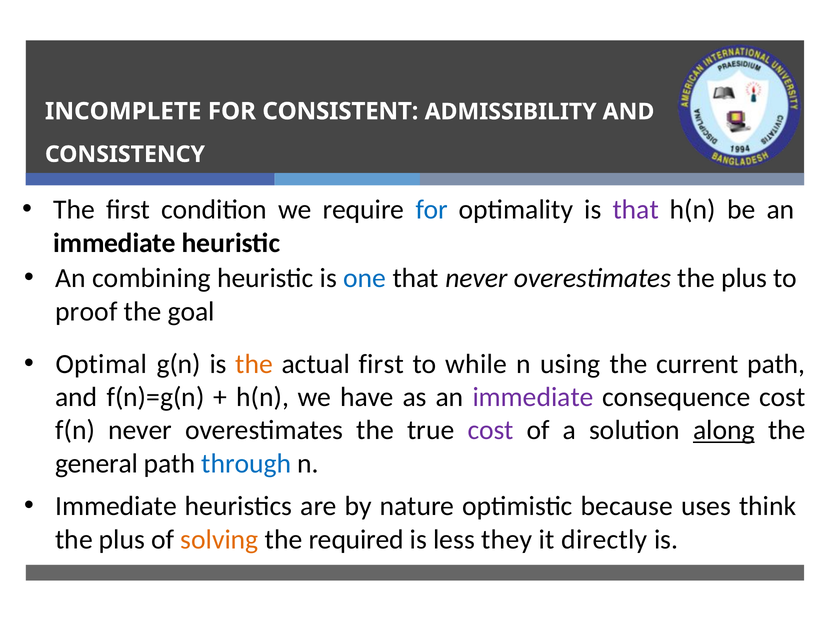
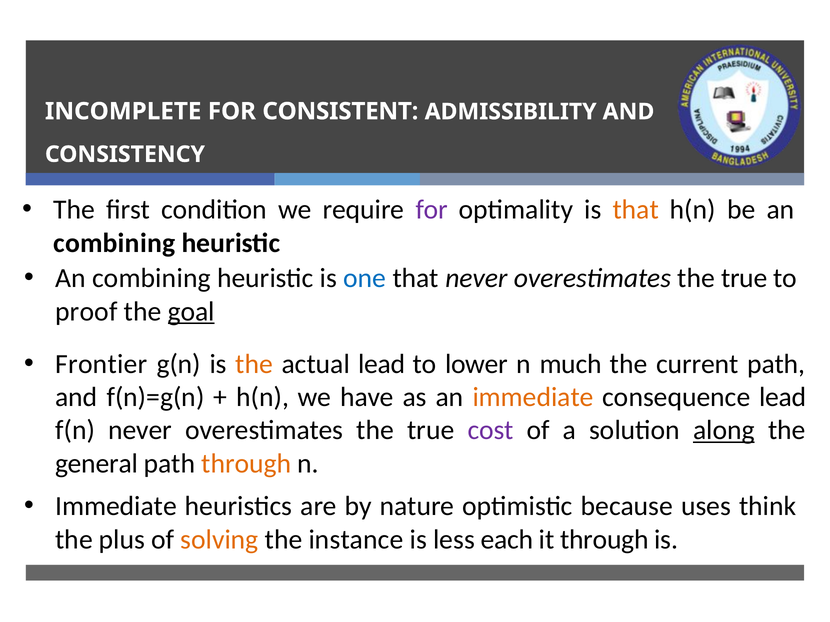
for colour: blue -> purple (432, 210)
that colour: purple -> orange (636, 210)
immediate: immediate -> combining (114, 243)
plus: plus -> true (744, 279)
goal underline: none -> present (191, 312)
Optimal: Optimal -> Frontier (101, 364)
actual first: first -> lead (382, 364)
while: while -> lower (477, 364)
using: using -> much (571, 364)
immediate colour: purple -> orange (533, 397)
consequence cost: cost -> lead (783, 397)
through colour: blue -> orange (246, 464)
required: required -> instance (356, 540)
they: they -> each (507, 540)
it directly: directly -> through (604, 540)
